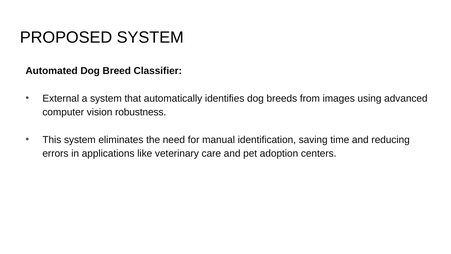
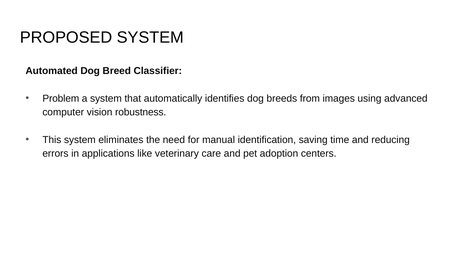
External: External -> Problem (61, 98)
